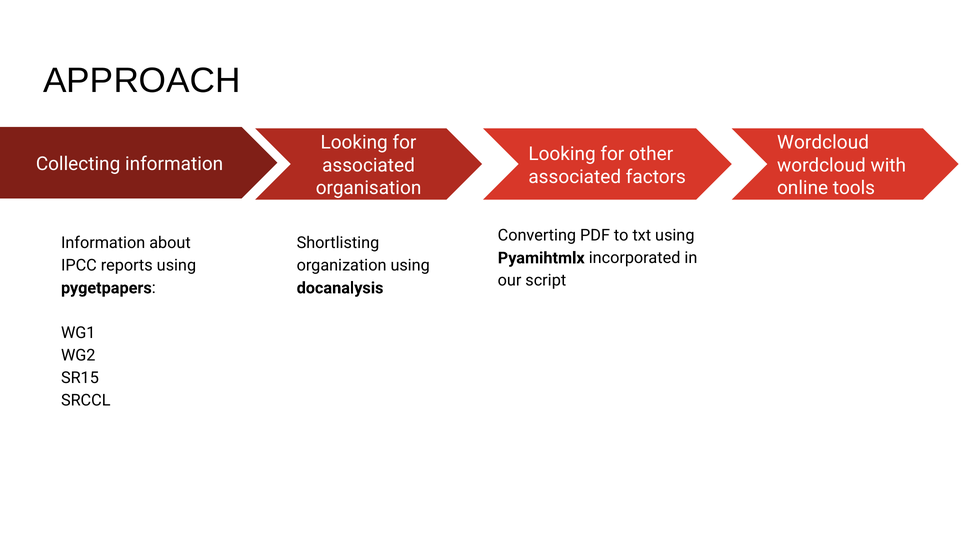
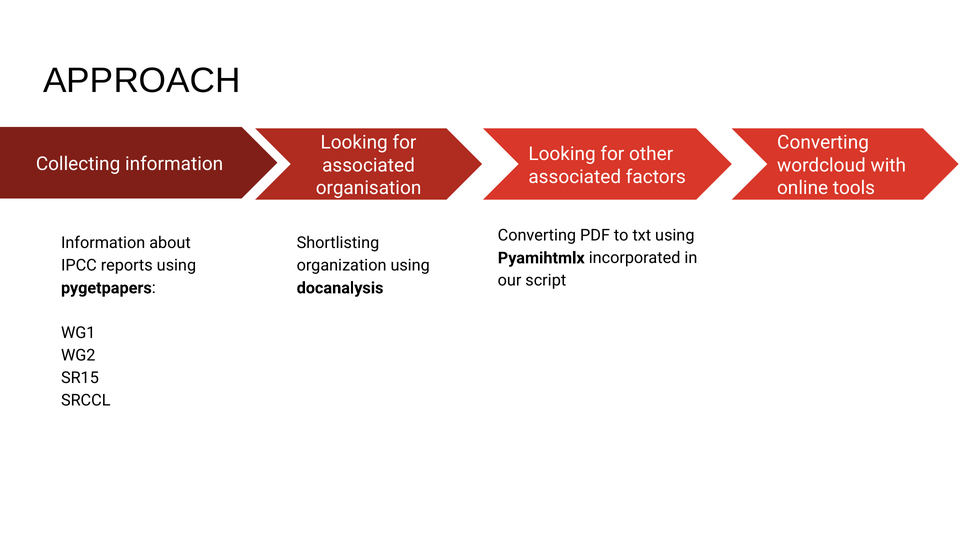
Wordcloud: Wordcloud -> Converting (823, 143)
